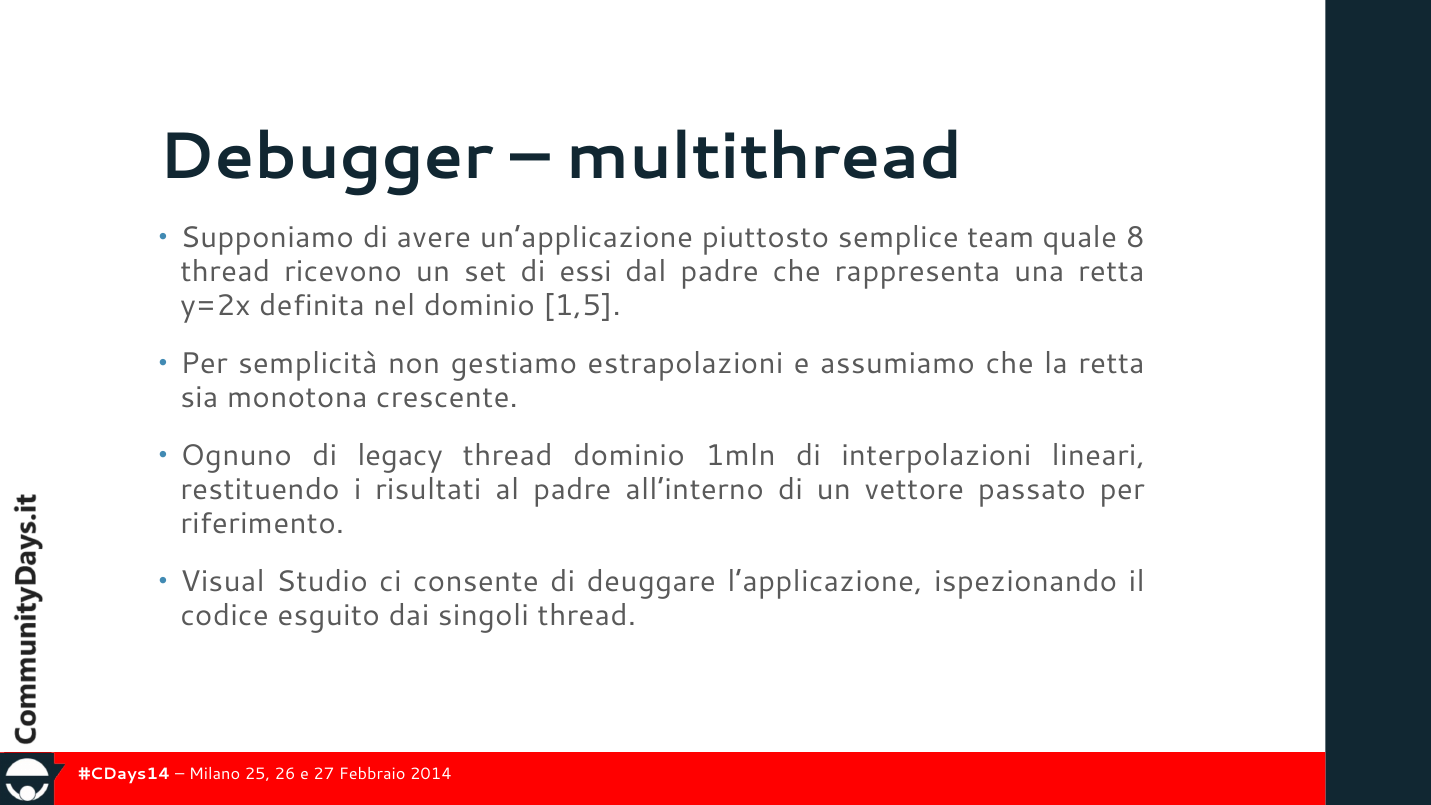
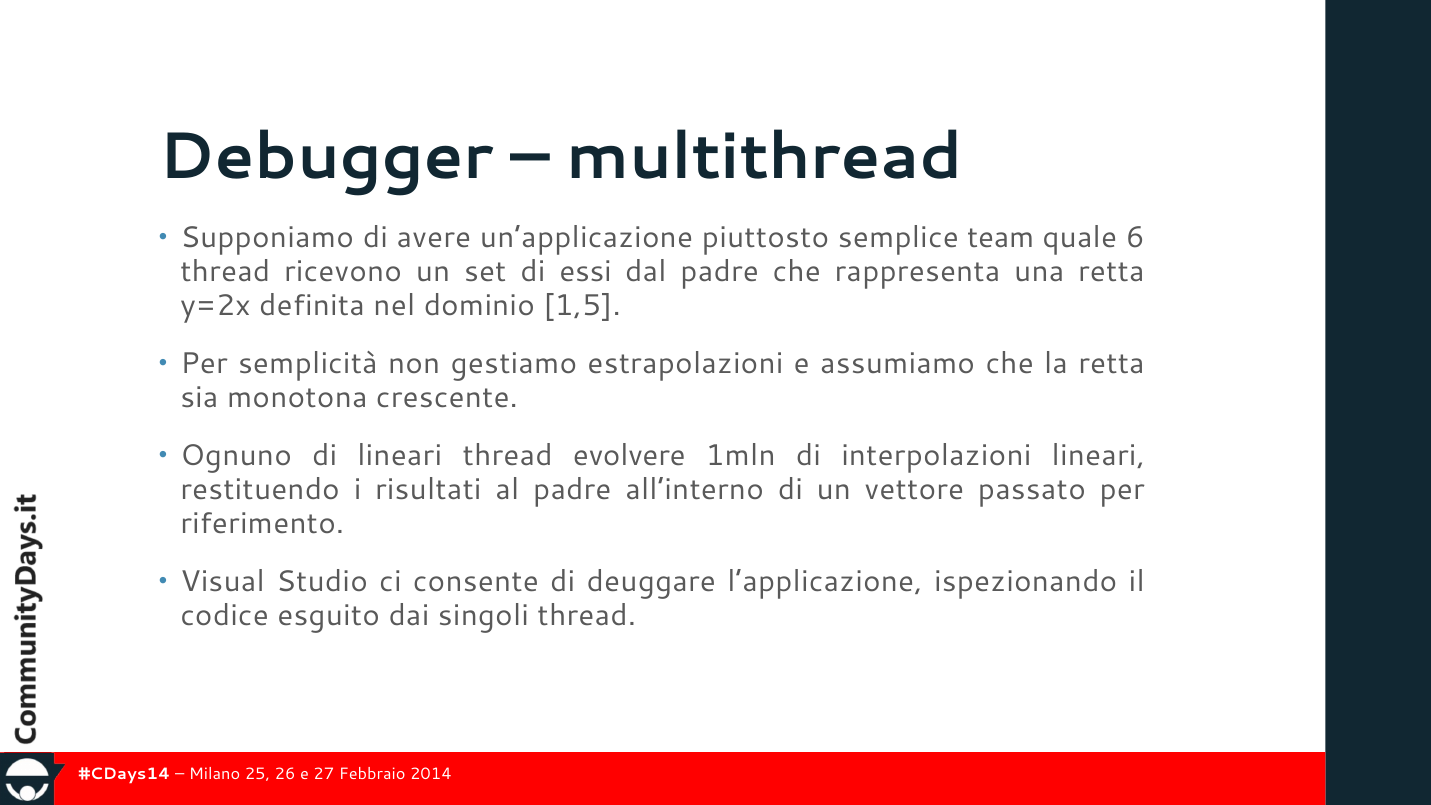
8: 8 -> 6 (1135, 237)
di legacy: legacy -> lineari (400, 455)
thread dominio: dominio -> evolvere (629, 455)
